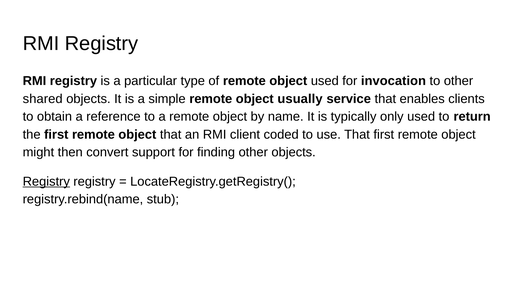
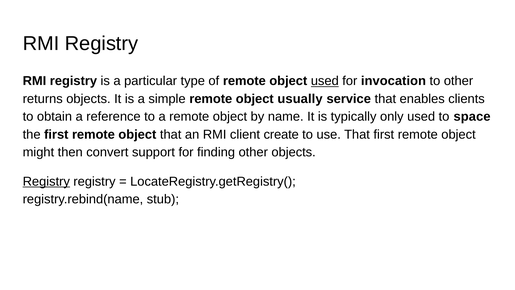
used underline: none -> present (325, 81)
shared: shared -> returns (43, 99)
return: return -> space (472, 117)
coded: coded -> create (281, 134)
